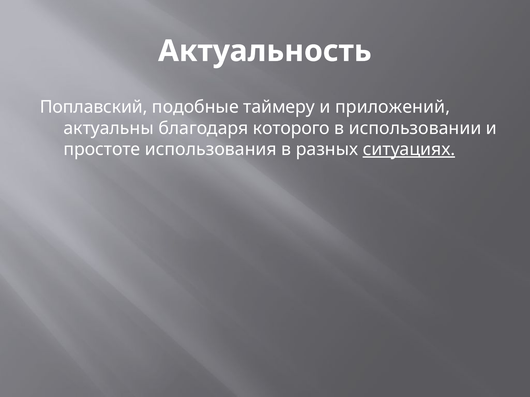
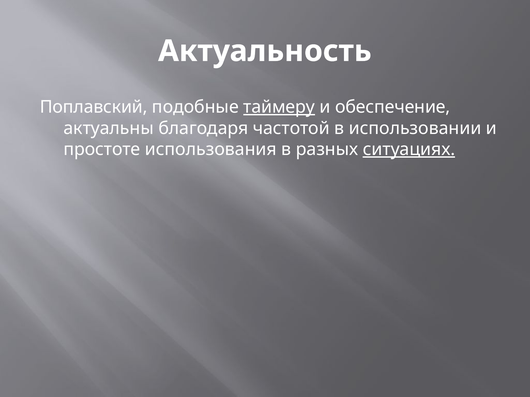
таймеру underline: none -> present (279, 107)
приложений: приложений -> обеспечение (393, 107)
которого: которого -> частотой (291, 128)
